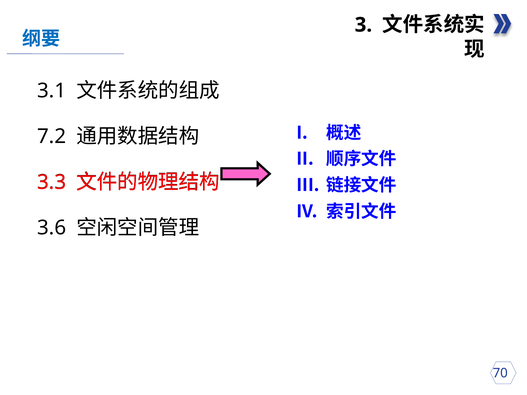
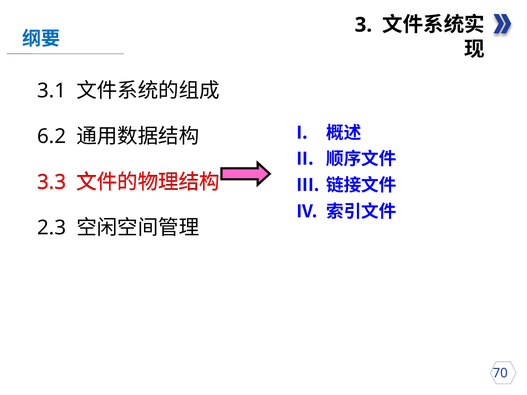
7.2: 7.2 -> 6.2 (52, 137)
3.6: 3.6 -> 2.3 (52, 228)
